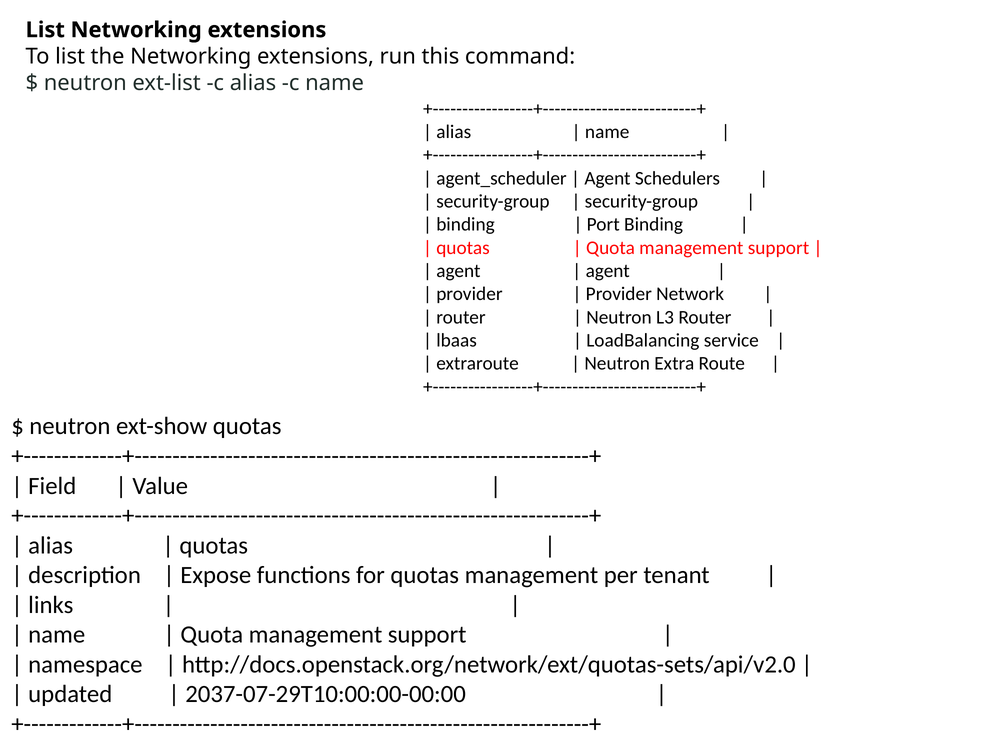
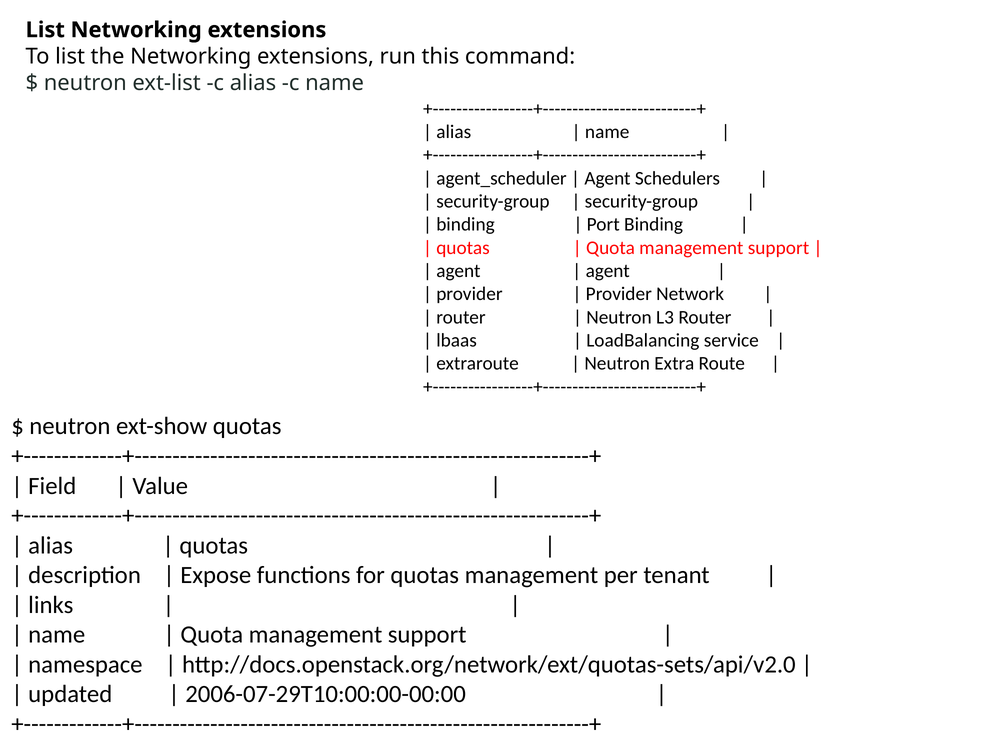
2037-07-29T10:00:00-00:00: 2037-07-29T10:00:00-00:00 -> 2006-07-29T10:00:00-00:00 (326, 694)
